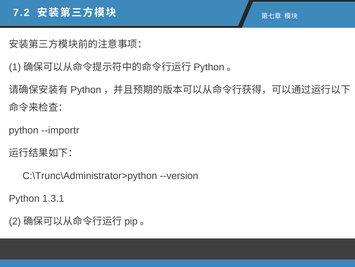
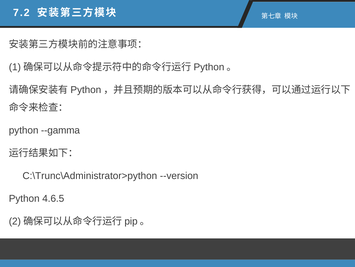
--importr: --importr -> --gamma (60, 130)
1.3.1: 1.3.1 -> 4.6.5 (53, 198)
